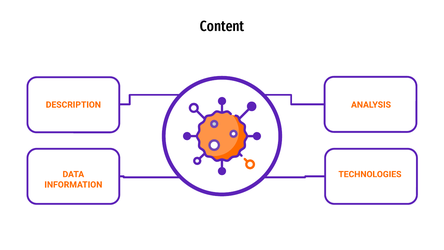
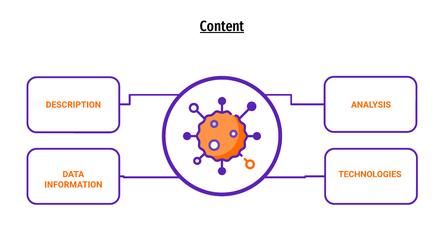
Content underline: none -> present (222, 26)
